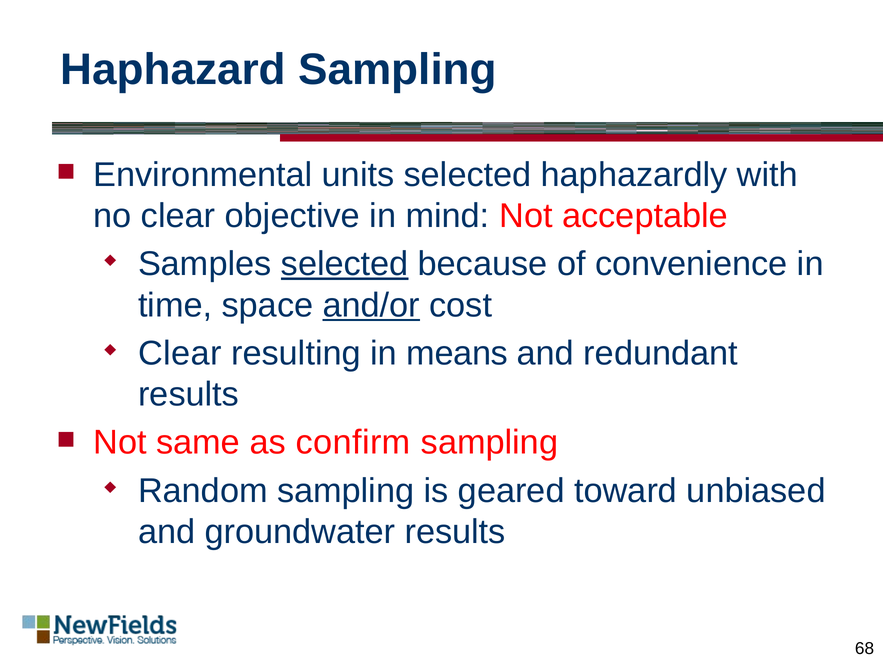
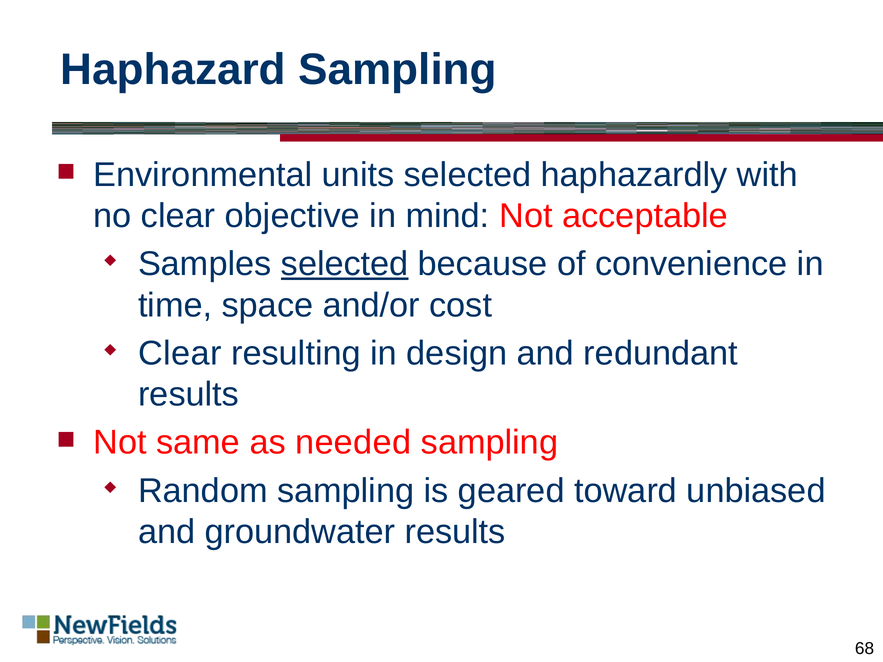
and/or underline: present -> none (371, 305)
means: means -> design (457, 353)
confirm: confirm -> needed (353, 443)
